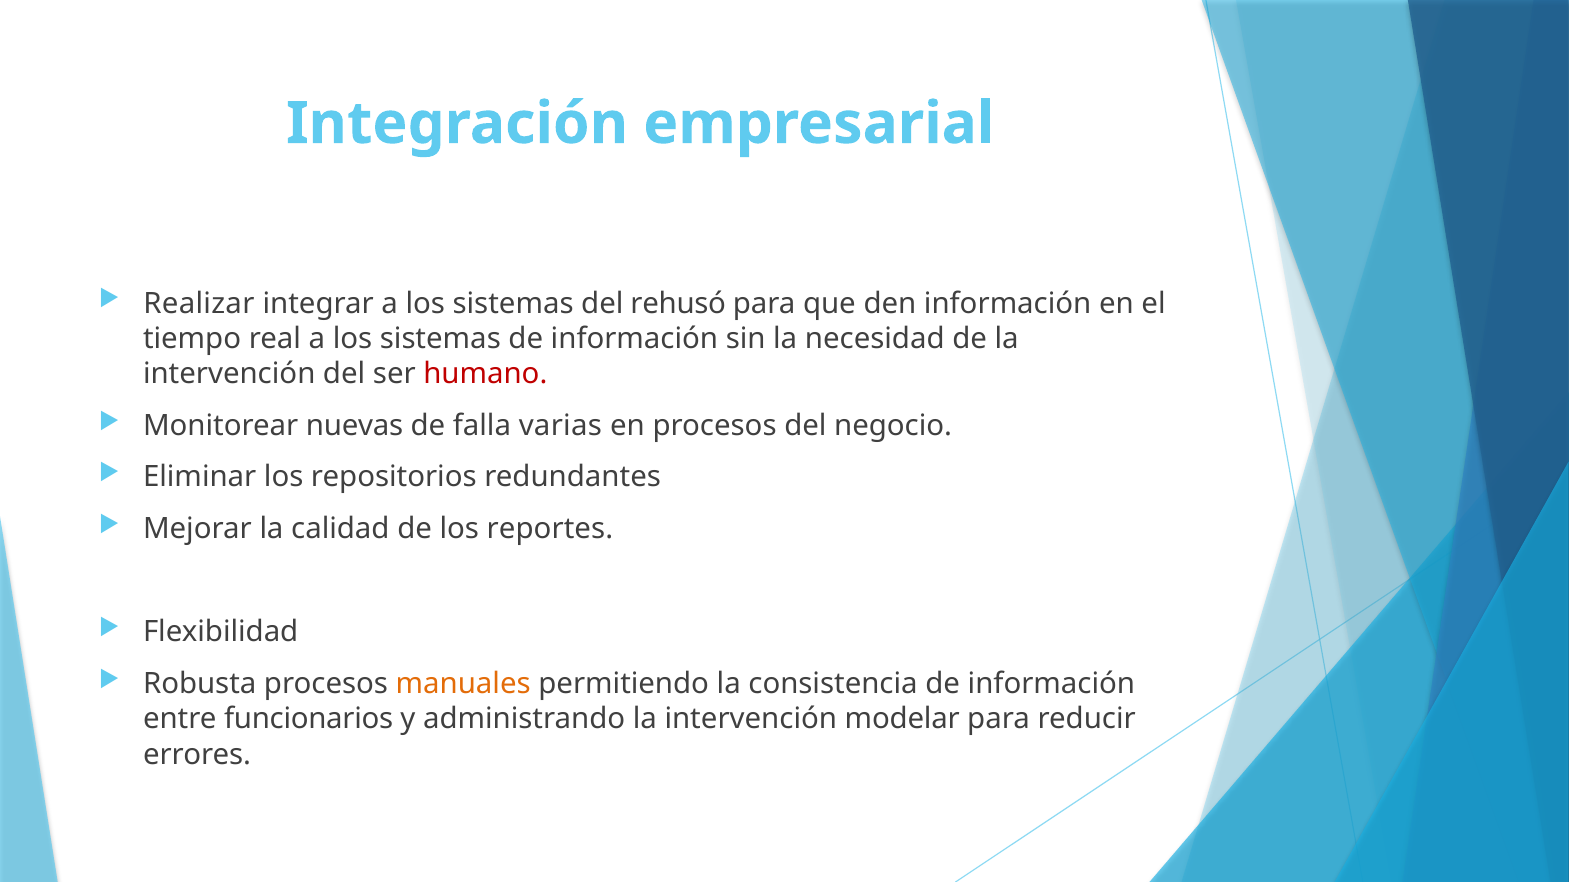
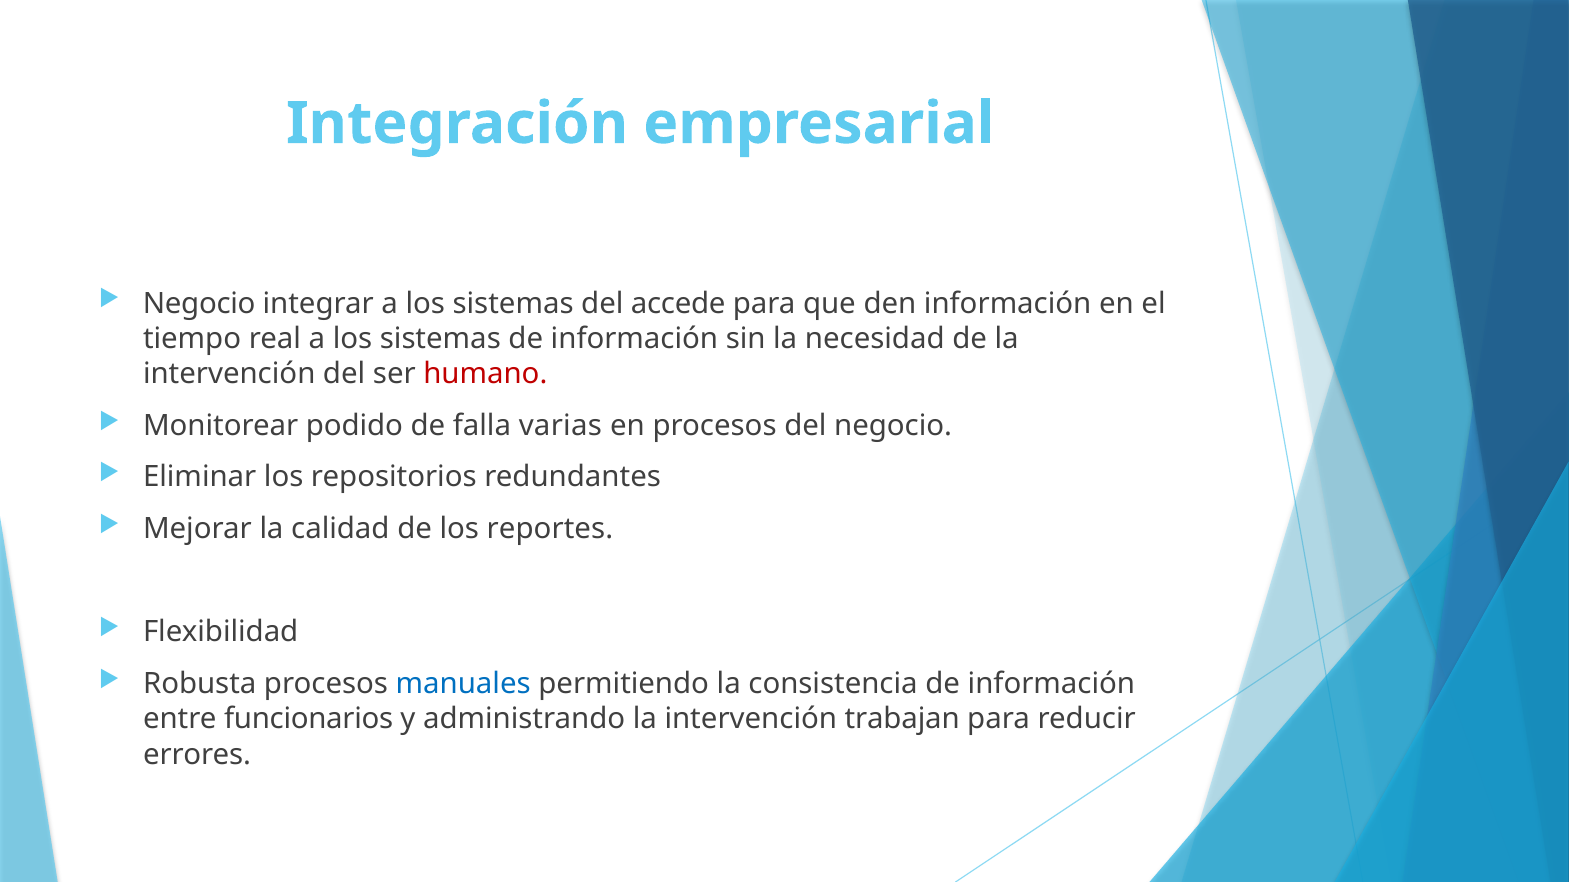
Realizar: Realizar -> Negocio (199, 304)
rehusó: rehusó -> accede (678, 304)
nuevas: nuevas -> podido (354, 426)
manuales colour: orange -> blue (463, 684)
modelar: modelar -> trabajan (902, 719)
